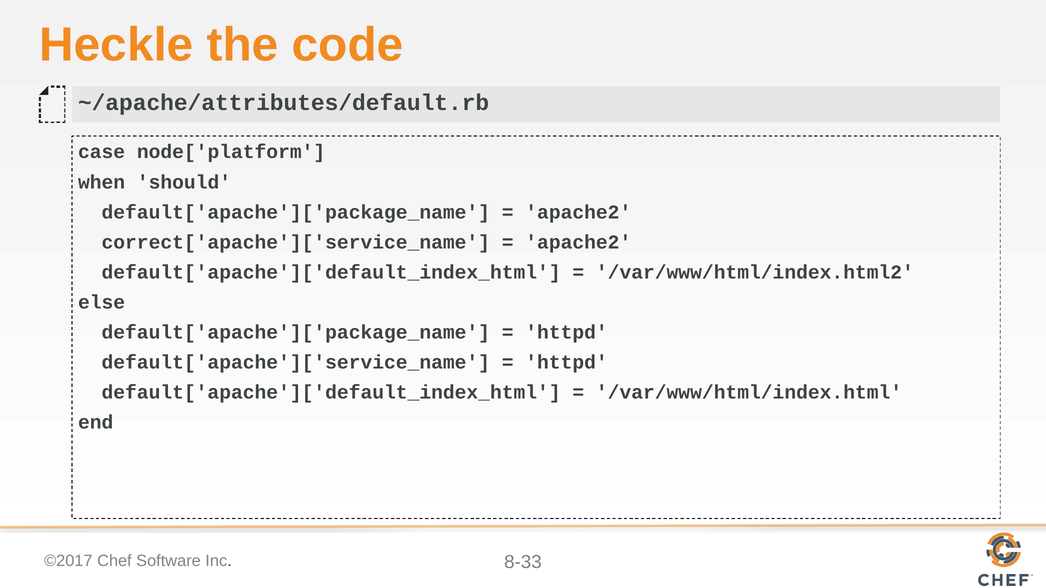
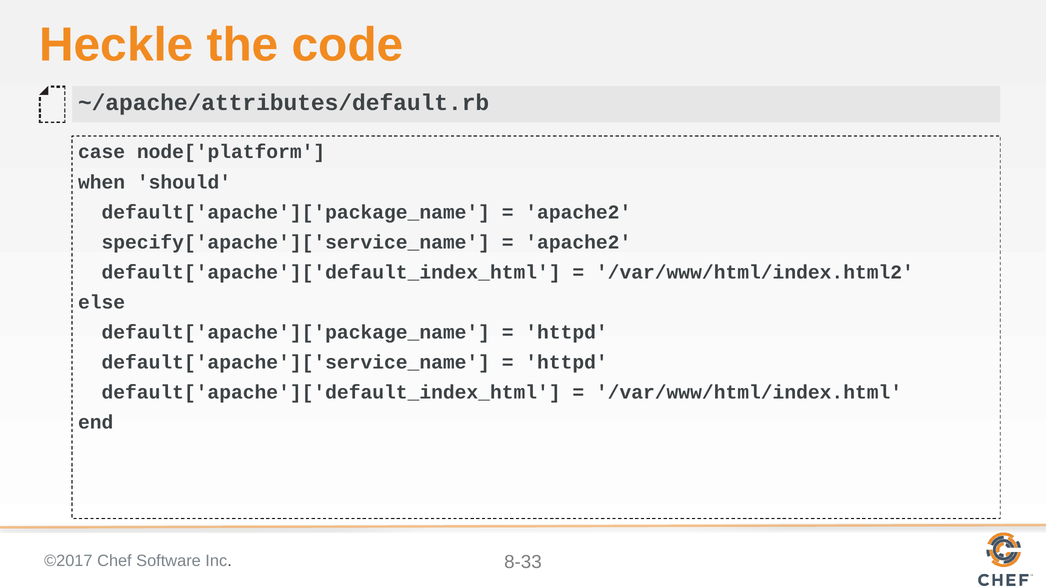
correct['apache']['service_name: correct['apache']['service_name -> specify['apache']['service_name (296, 242)
